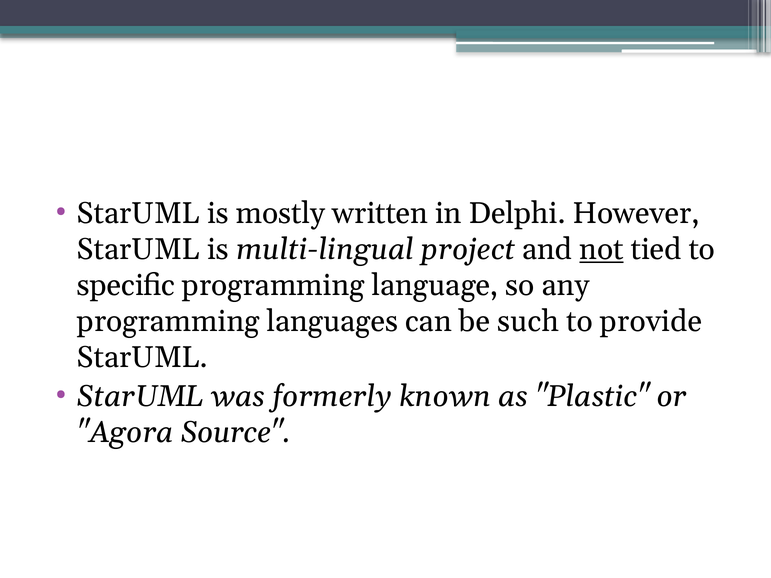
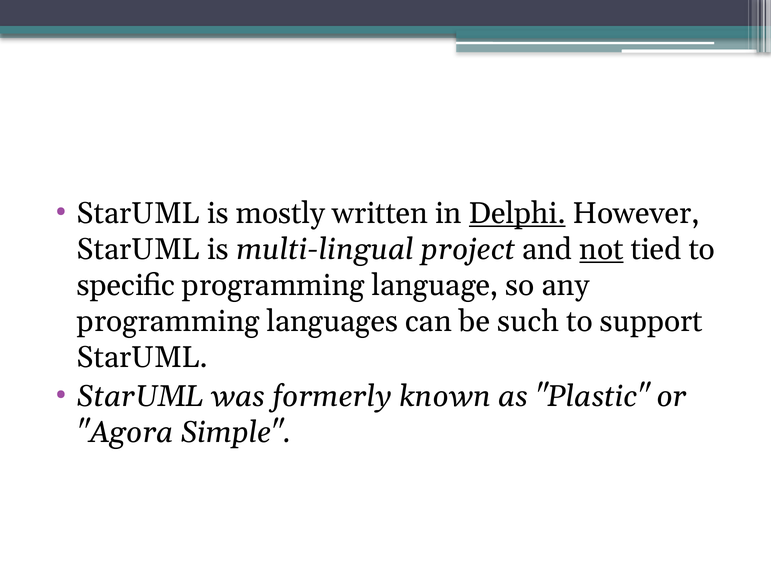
Delphi underline: none -> present (517, 214)
provide: provide -> support (651, 322)
Source: Source -> Simple (236, 433)
